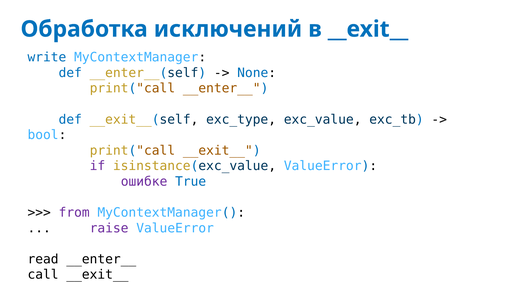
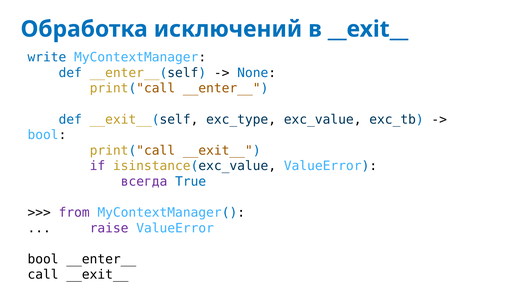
ошибке: ошибке -> всегда (144, 181)
read: read -> bool (43, 259)
